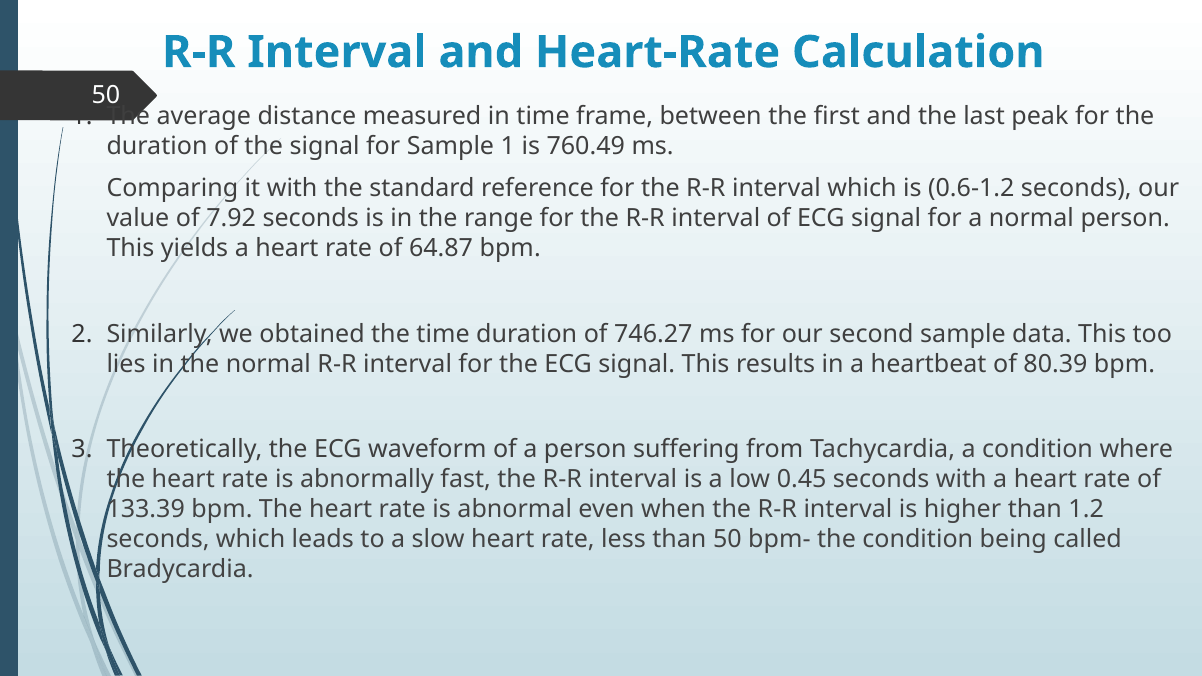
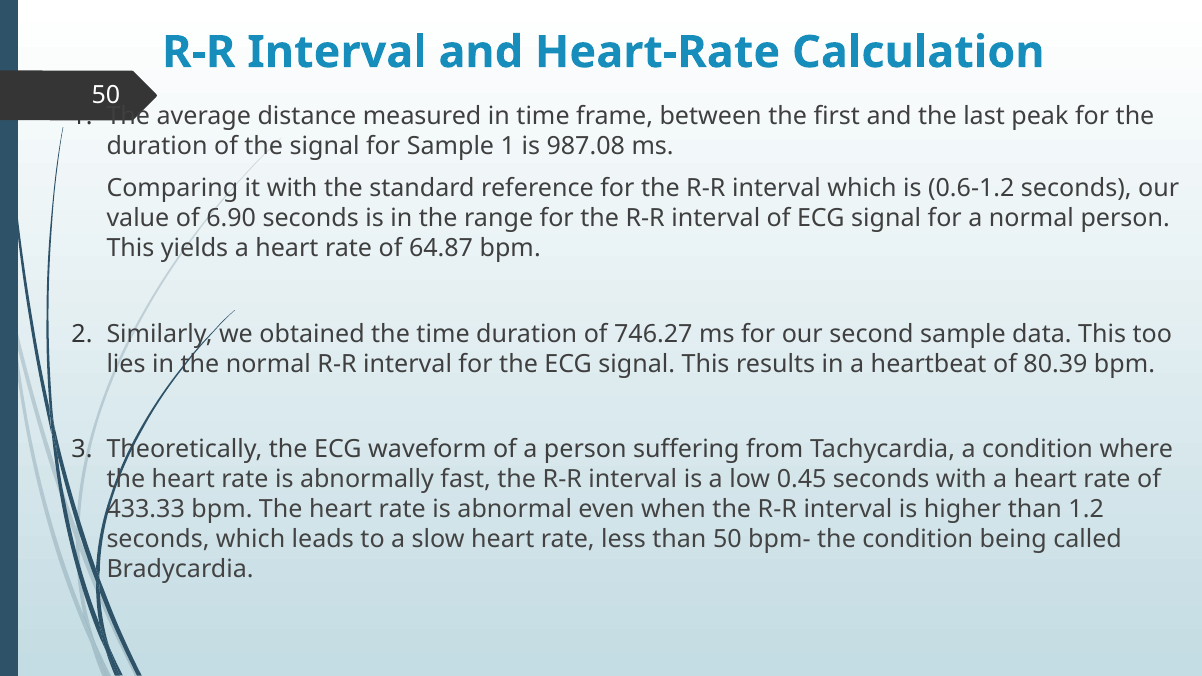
760.49: 760.49 -> 987.08 (586, 146)
7.92: 7.92 -> 6.90 (231, 219)
133.39: 133.39 -> 433.33 (146, 509)
